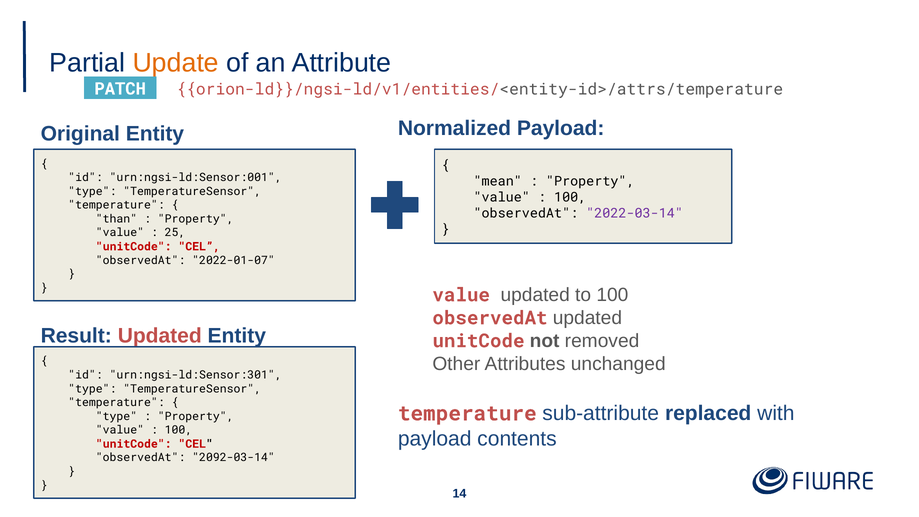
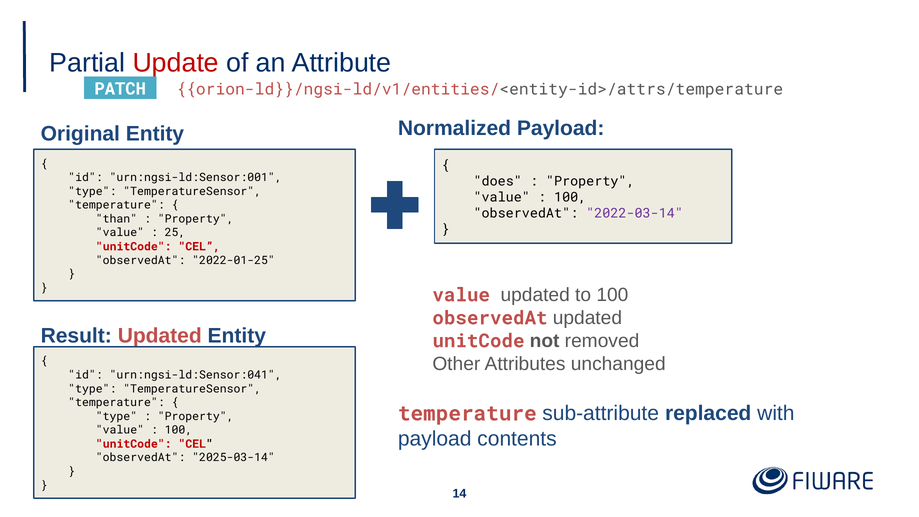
Update colour: orange -> red (176, 63)
mean: mean -> does (498, 181)
2022-01-07: 2022-01-07 -> 2022-01-25 (234, 260)
urn:ngsi-ld:Sensor:301: urn:ngsi-ld:Sensor:301 -> urn:ngsi-ld:Sensor:041 (196, 375)
2092-03-14: 2092-03-14 -> 2025-03-14 (234, 458)
